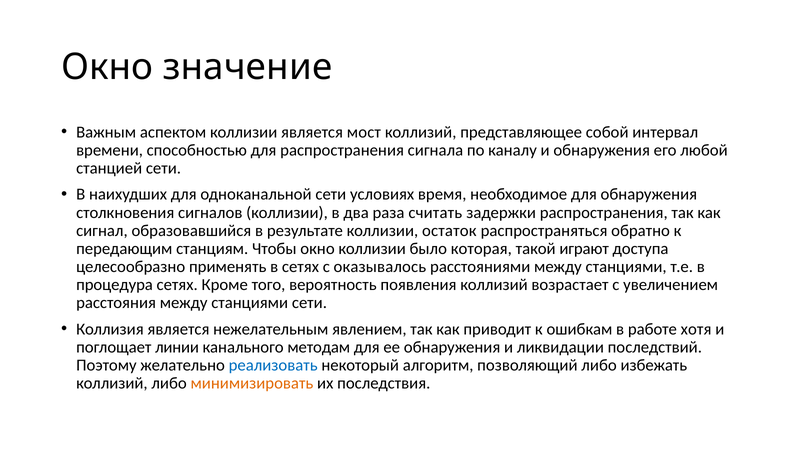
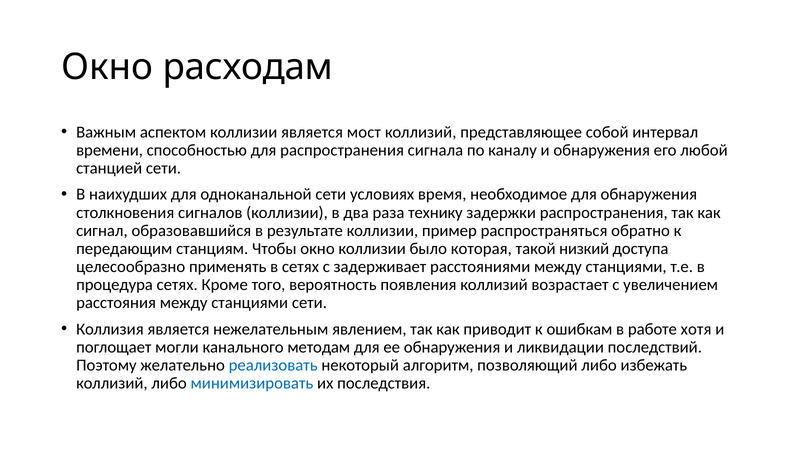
значение: значение -> расходам (248, 67)
считать: считать -> технику (435, 213)
остаток: остаток -> пример (449, 231)
играют: играют -> низкий (584, 249)
оказывалось: оказывалось -> задерживает (380, 267)
линии: линии -> могли (177, 347)
минимизировать colour: orange -> blue (252, 383)
